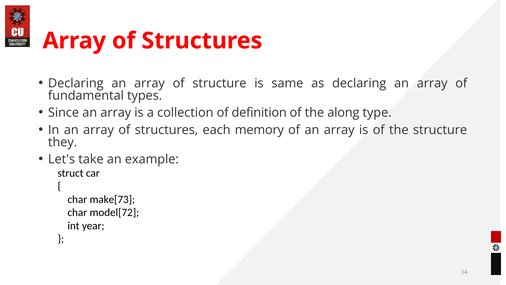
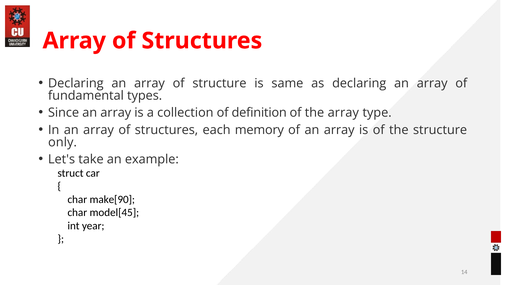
the along: along -> array (343, 113)
they: they -> only (63, 142)
make[73: make[73 -> make[90 (112, 199)
model[72: model[72 -> model[45 (114, 212)
